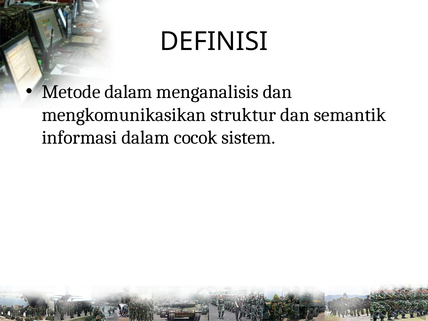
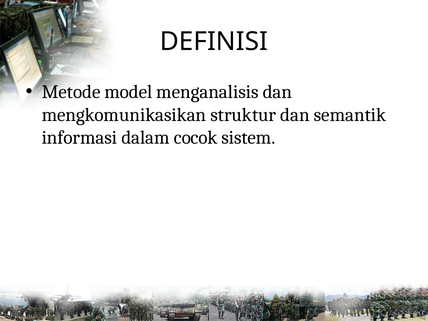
Metode dalam: dalam -> model (128, 92)
